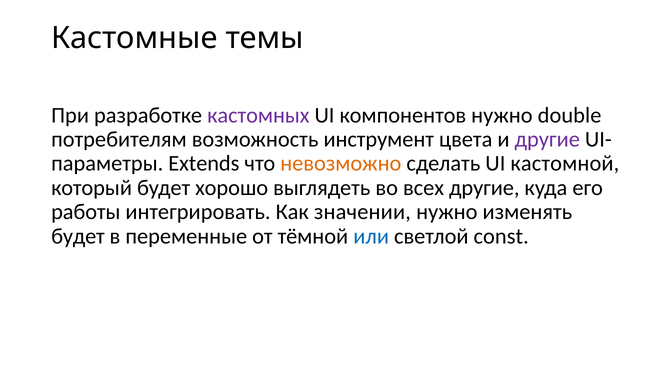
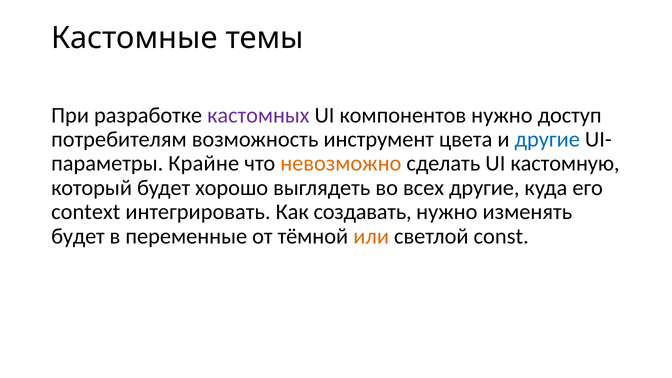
double: double -> доступ (570, 115)
другие colour: purple -> blue (547, 139)
Extends: Extends -> Крайне (204, 164)
кастомной: кастомной -> кастомную (565, 164)
работы: работы -> context (86, 212)
значении: значении -> создавать (363, 212)
или colour: blue -> orange (371, 236)
